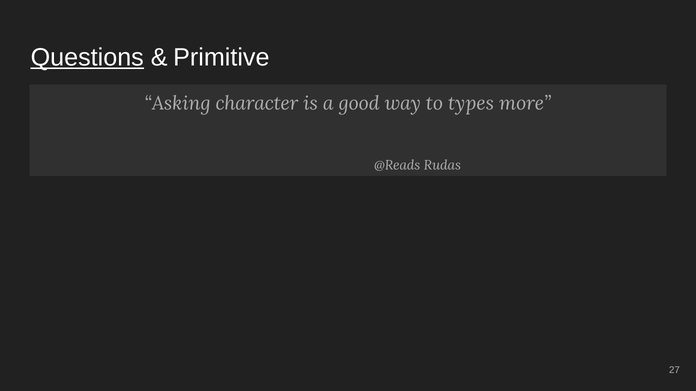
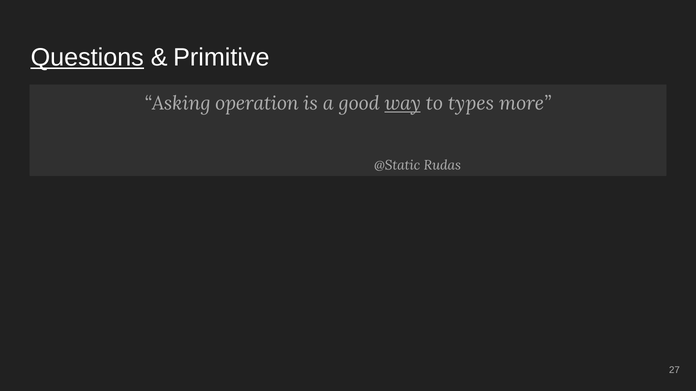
character: character -> operation (257, 104)
way underline: none -> present (403, 104)
@Reads: @Reads -> @Static (397, 166)
